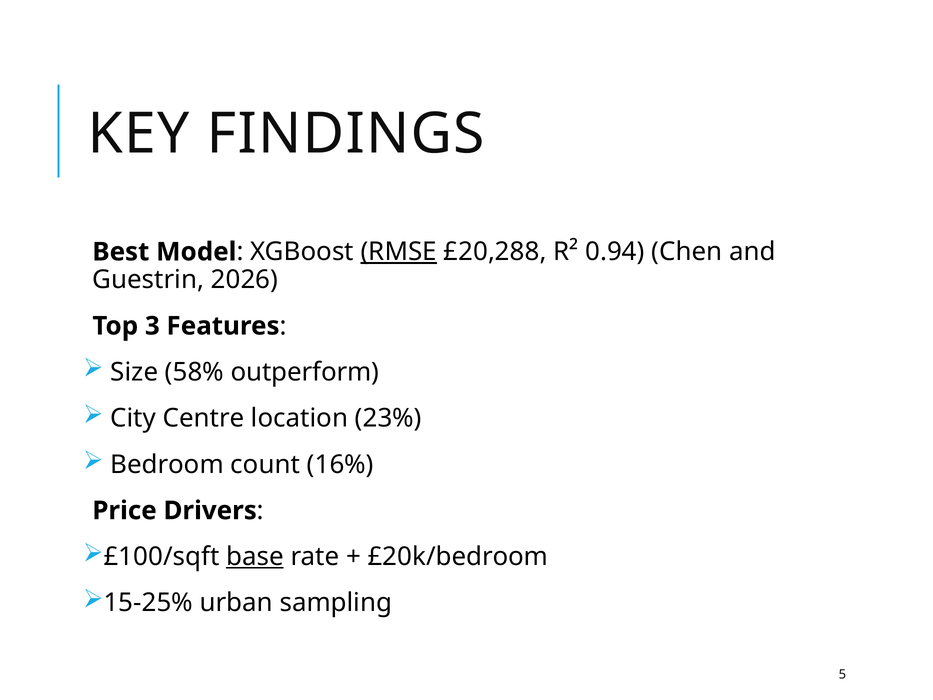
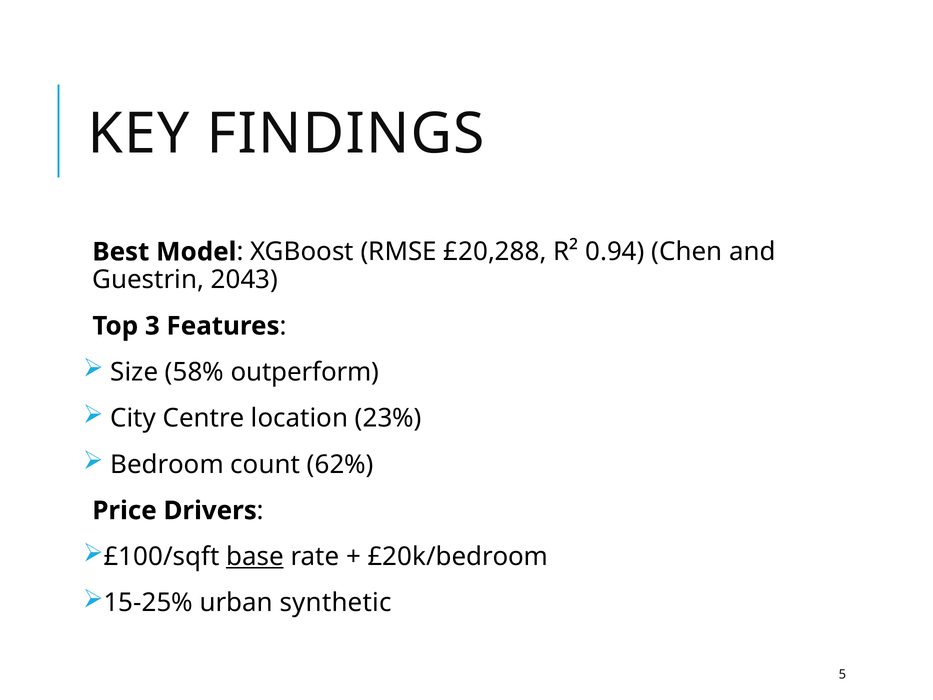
RMSE underline: present -> none (399, 252)
2026: 2026 -> 2043 (244, 280)
16%: 16% -> 62% (340, 464)
sampling: sampling -> synthetic (336, 603)
